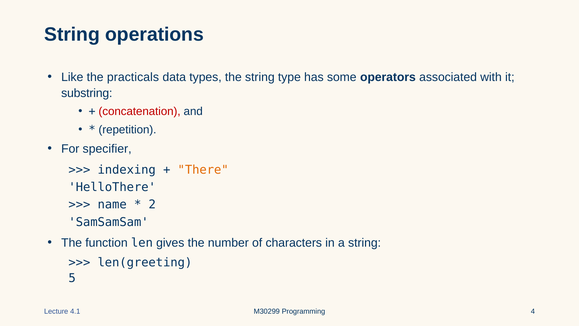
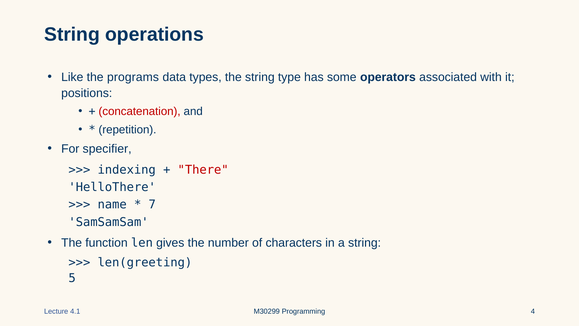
practicals: practicals -> programs (133, 77)
substring: substring -> positions (87, 93)
There colour: orange -> red (203, 170)
2: 2 -> 7 (152, 204)
